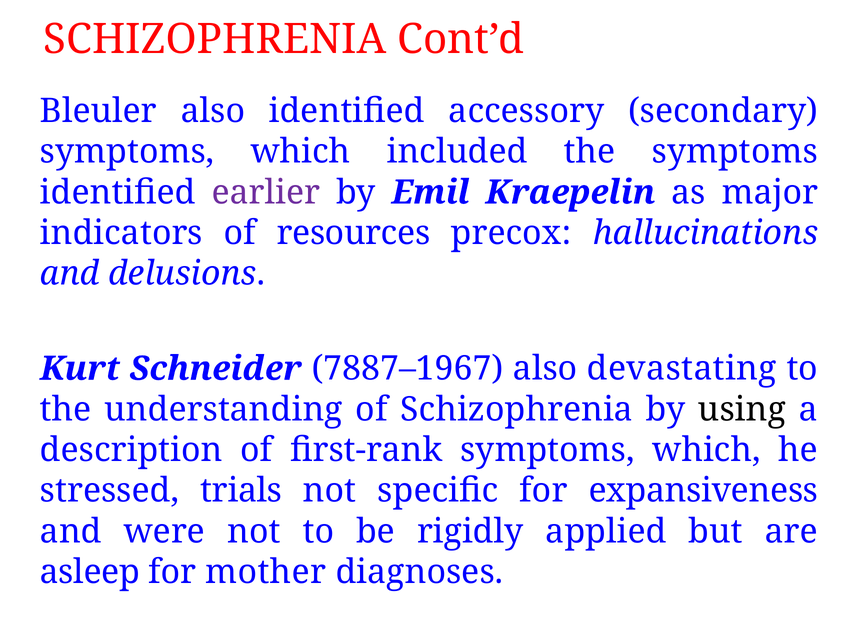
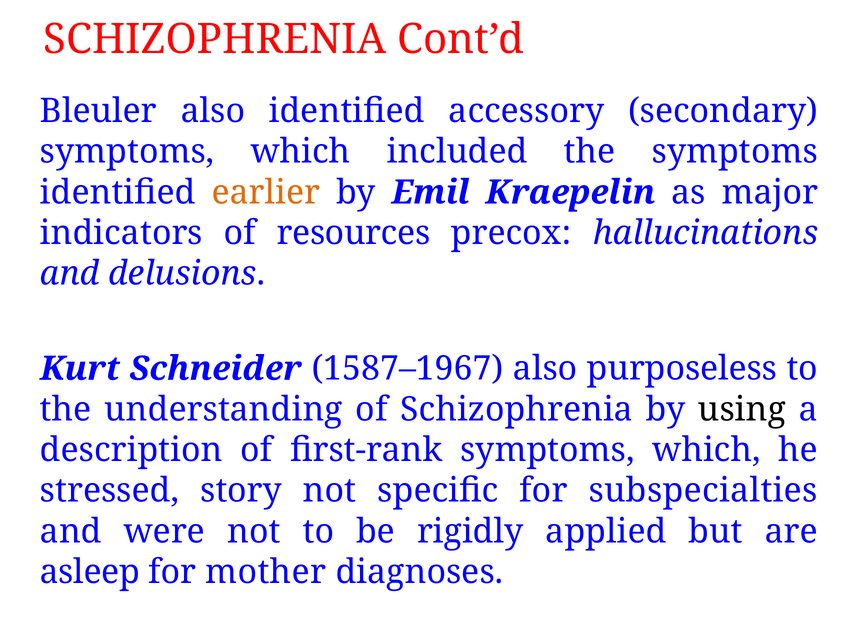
earlier colour: purple -> orange (266, 192)
7887–1967: 7887–1967 -> 1587–1967 (408, 369)
devastating: devastating -> purposeless (682, 369)
trials: trials -> story (241, 491)
expansiveness: expansiveness -> subspecialties (703, 491)
